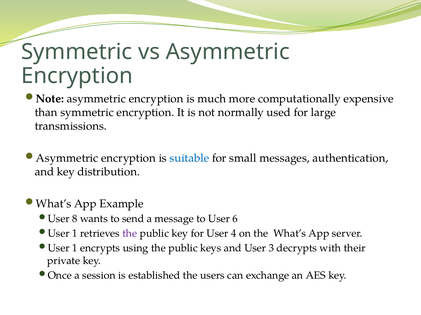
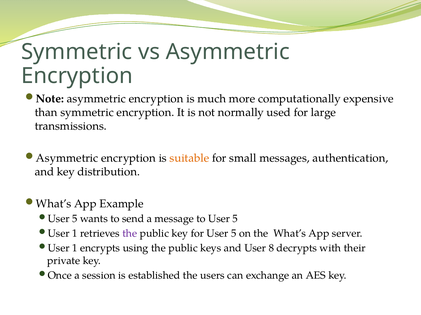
suitable colour: blue -> orange (189, 158)
8: 8 -> 5 (75, 219)
to User 6: 6 -> 5 (235, 219)
for User 4: 4 -> 5 (234, 234)
3: 3 -> 8 (271, 249)
